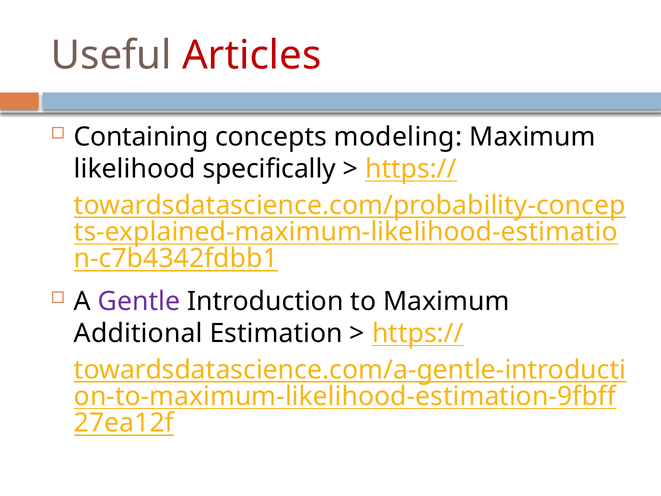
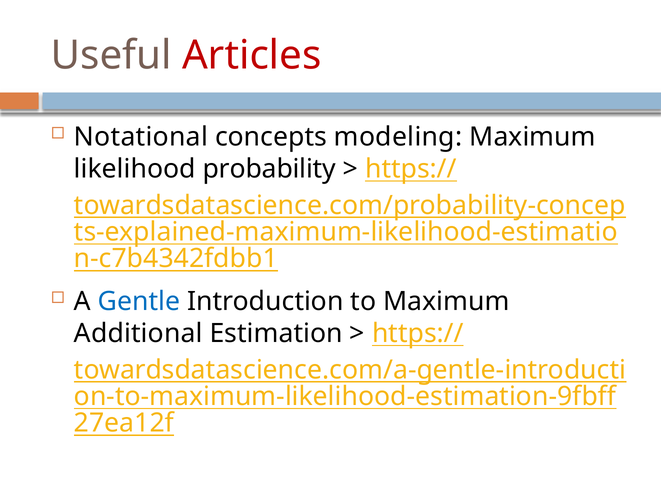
Containing: Containing -> Notational (141, 137)
specifically: specifically -> probability (269, 169)
Gentle colour: purple -> blue (139, 301)
